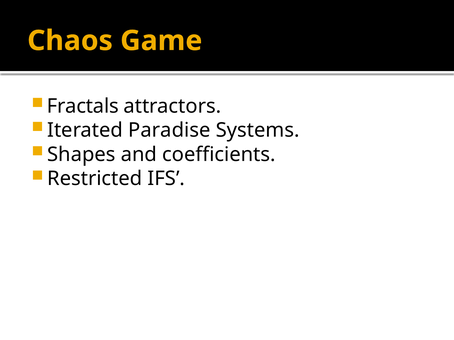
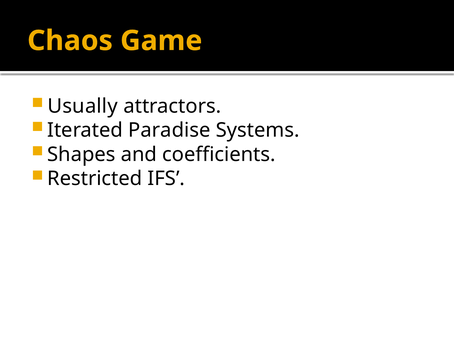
Fractals: Fractals -> Usually (83, 106)
